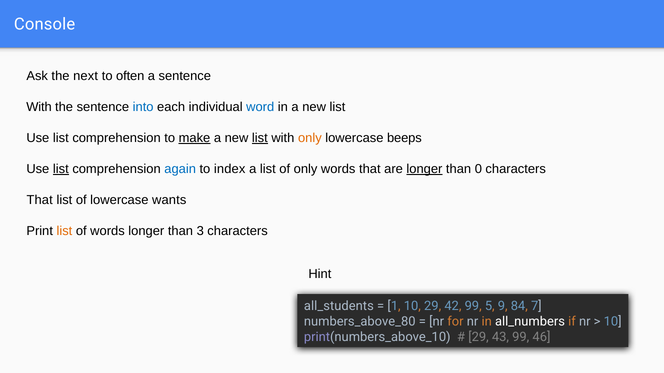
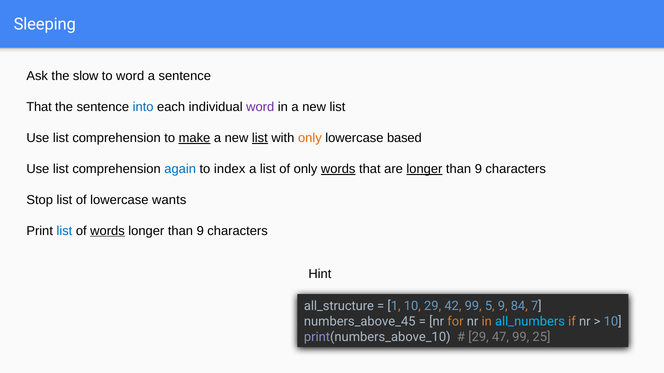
Console: Console -> Sleeping (45, 24)
next: next -> slow (86, 76)
to often: often -> word (130, 76)
With: With -> That (39, 107)
word colour: blue -> purple (260, 107)
beeps: beeps -> based (404, 138)
list underline: present -> none (61, 169)
words underline: none -> present (338, 169)
0: 0 -> 9 (478, 169)
That: That -> Stop (40, 200)
list colour: orange -> blue (64, 231)
words underline: none -> present (108, 231)
3: 3 -> 9 (200, 231)
all_students: all_students -> all_structure (339, 306)
numbers_above_80: numbers_above_80 -> numbers_above_45 (360, 322)
all_numbers colour: white -> light blue (530, 322)
43: 43 -> 47 (500, 337)
46: 46 -> 25 (541, 337)
